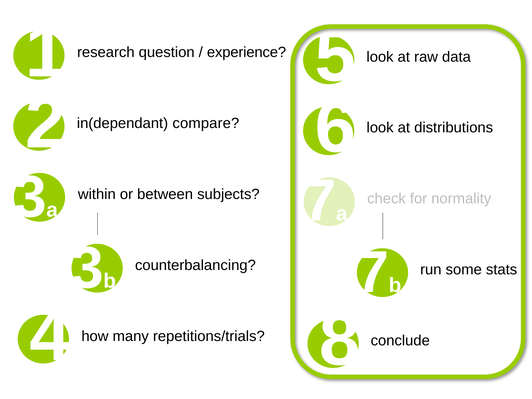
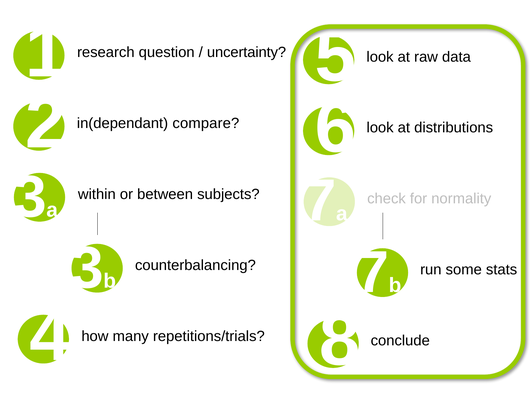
experience: experience -> uncertainty (247, 52)
